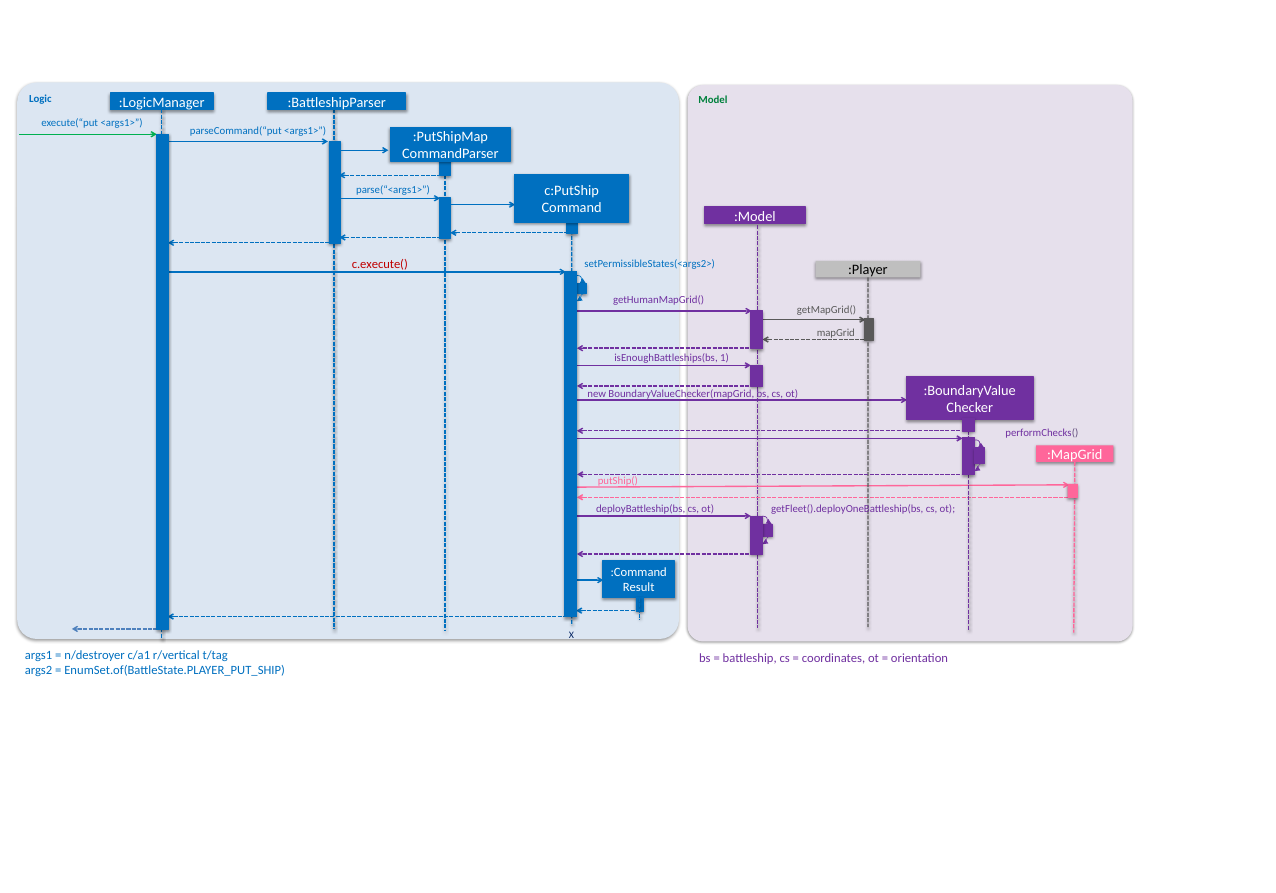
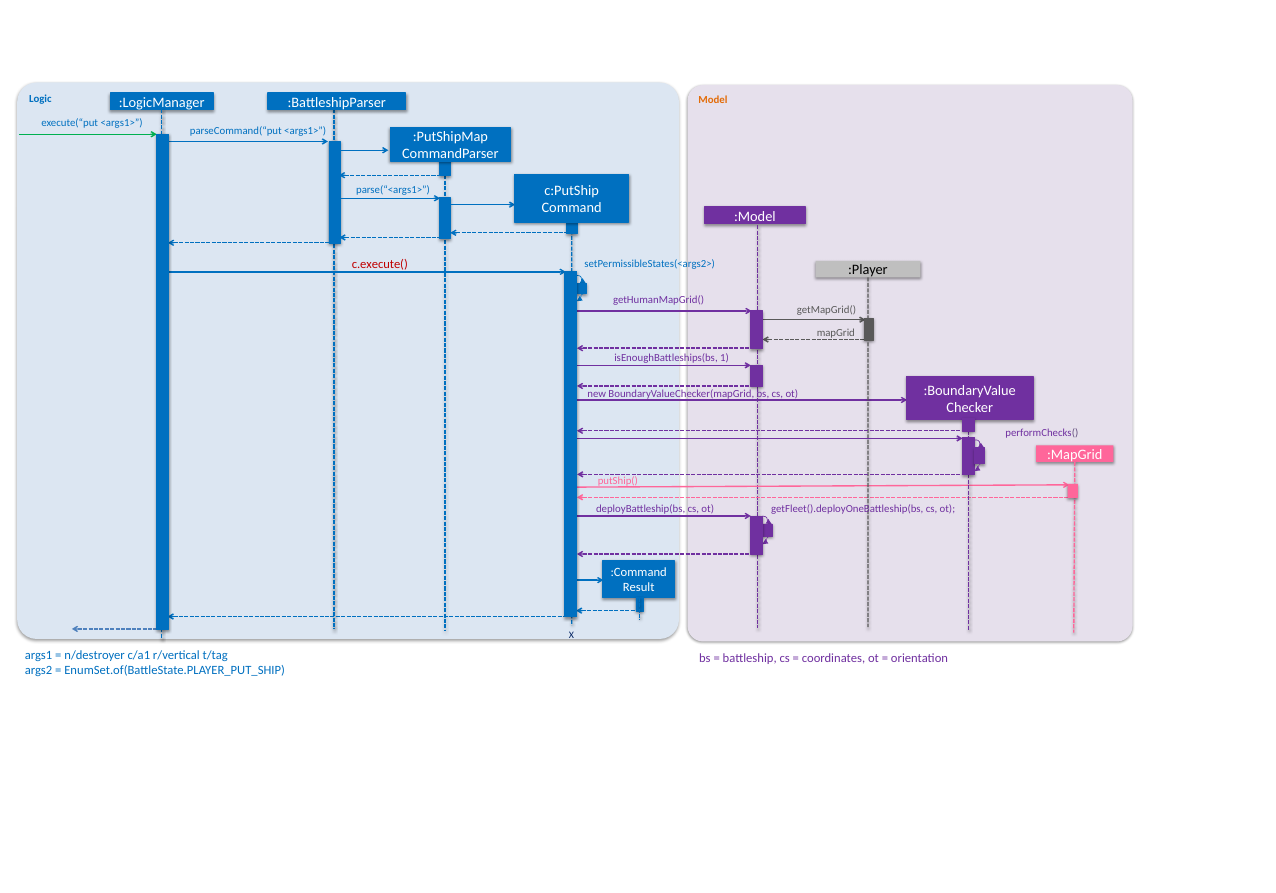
Model colour: green -> orange (713, 100)
